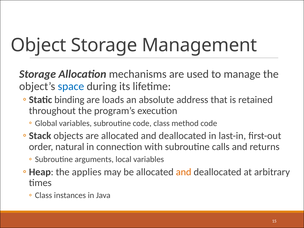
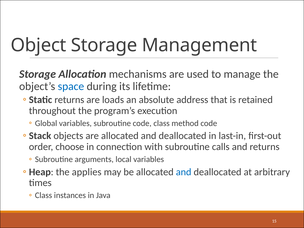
Static binding: binding -> returns (69, 100)
natural: natural -> choose (70, 147)
and colour: orange -> blue (184, 172)
